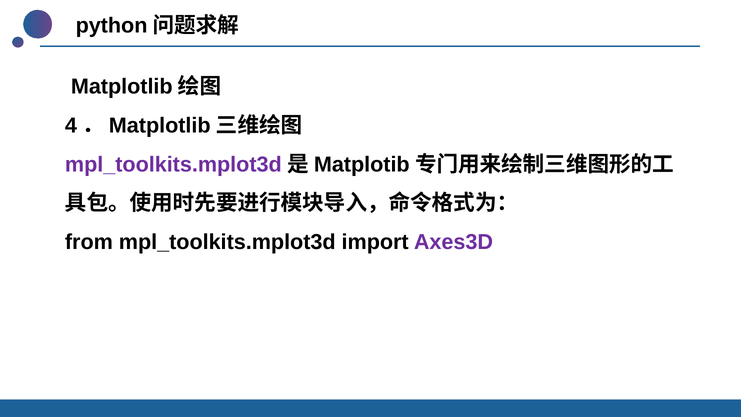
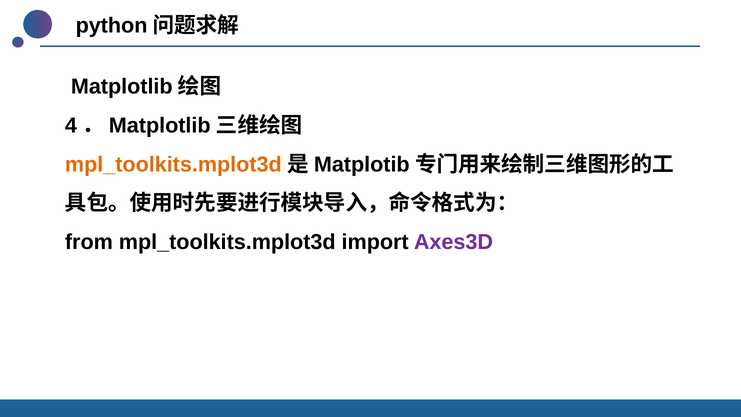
mpl_toolkits.mplot3d colour: purple -> orange (173, 164)
